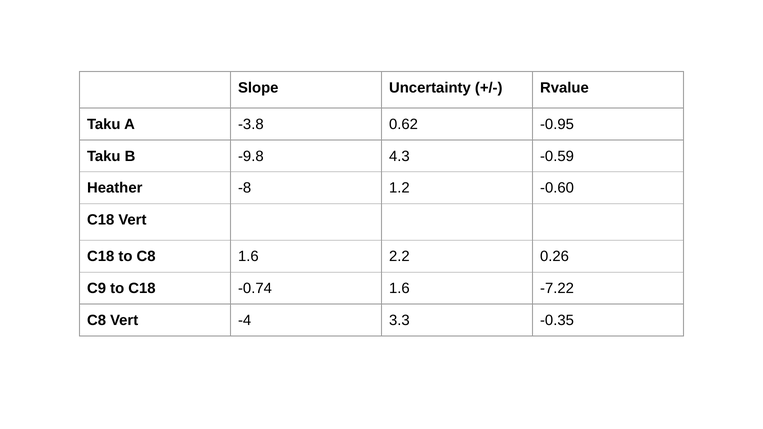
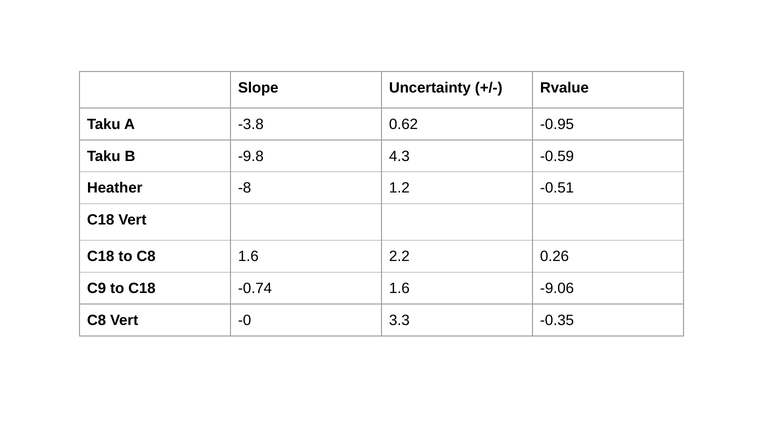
-0.60: -0.60 -> -0.51 (557, 188)
-7.22: -7.22 -> -9.06 (557, 288)
-4: -4 -> -0 (245, 320)
